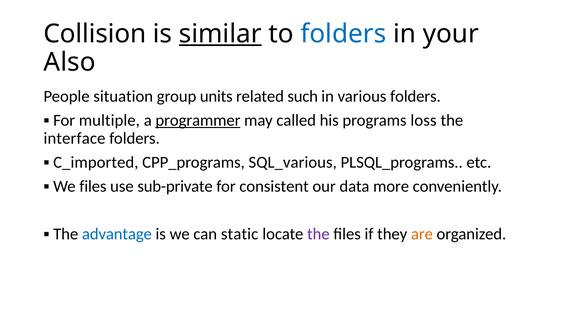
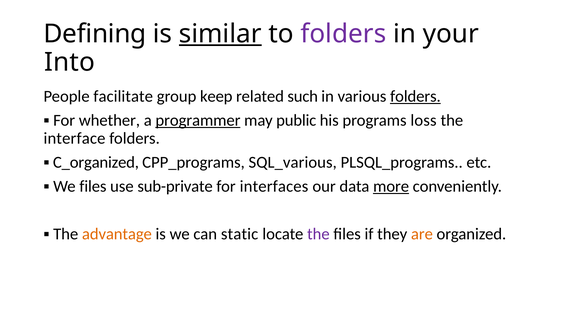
Collision: Collision -> Defining (95, 34)
folders colour: blue -> purple (343, 34)
Also: Also -> Into (70, 62)
situation: situation -> facilitate (123, 97)
units: units -> keep (216, 97)
folders underline: none -> present (415, 97)
multiple: multiple -> whether (109, 120)
called: called -> public (296, 120)
C_imported: C_imported -> C_organized (96, 162)
consistent: consistent -> interfaces (274, 186)
more underline: none -> present (391, 186)
advantage colour: blue -> orange (117, 234)
